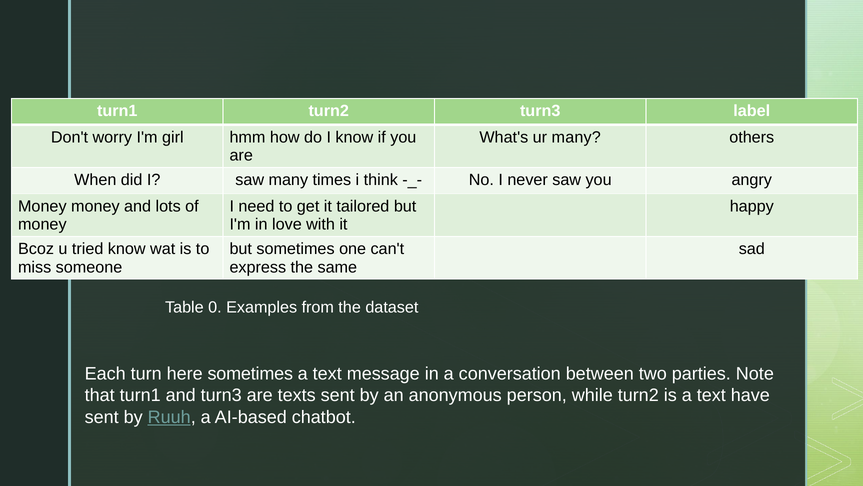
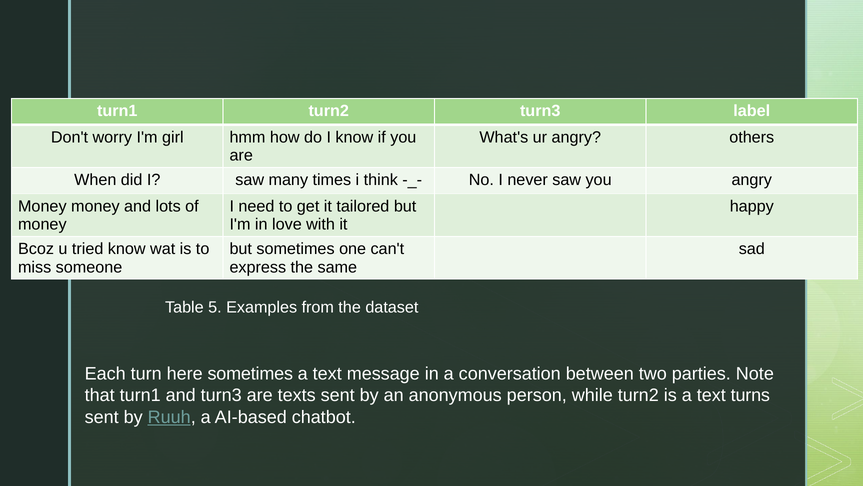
ur many: many -> angry (576, 137)
0: 0 -> 5 (215, 307)
have: have -> turns (750, 395)
